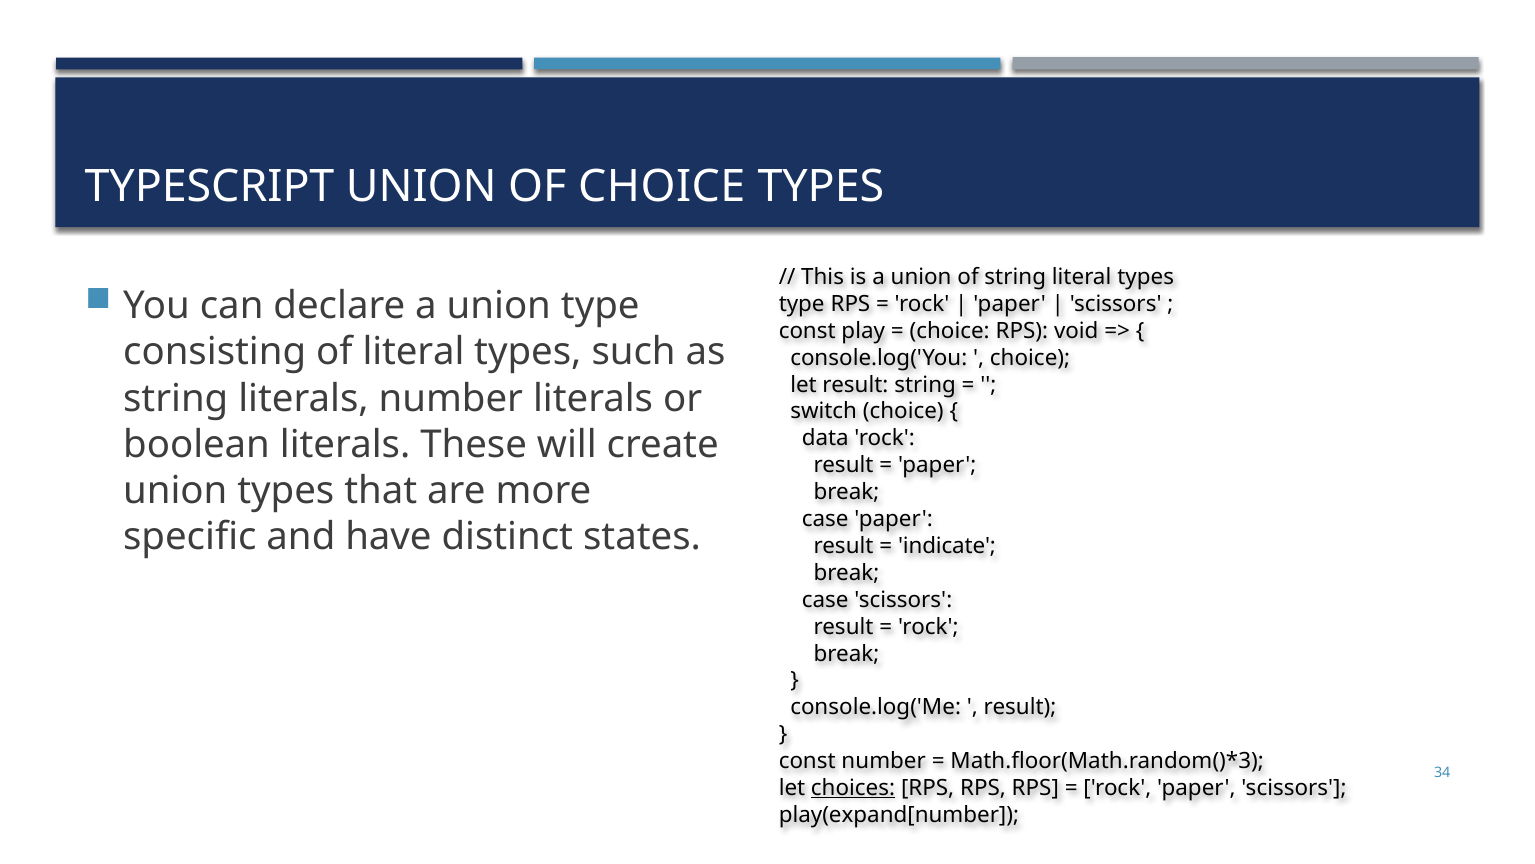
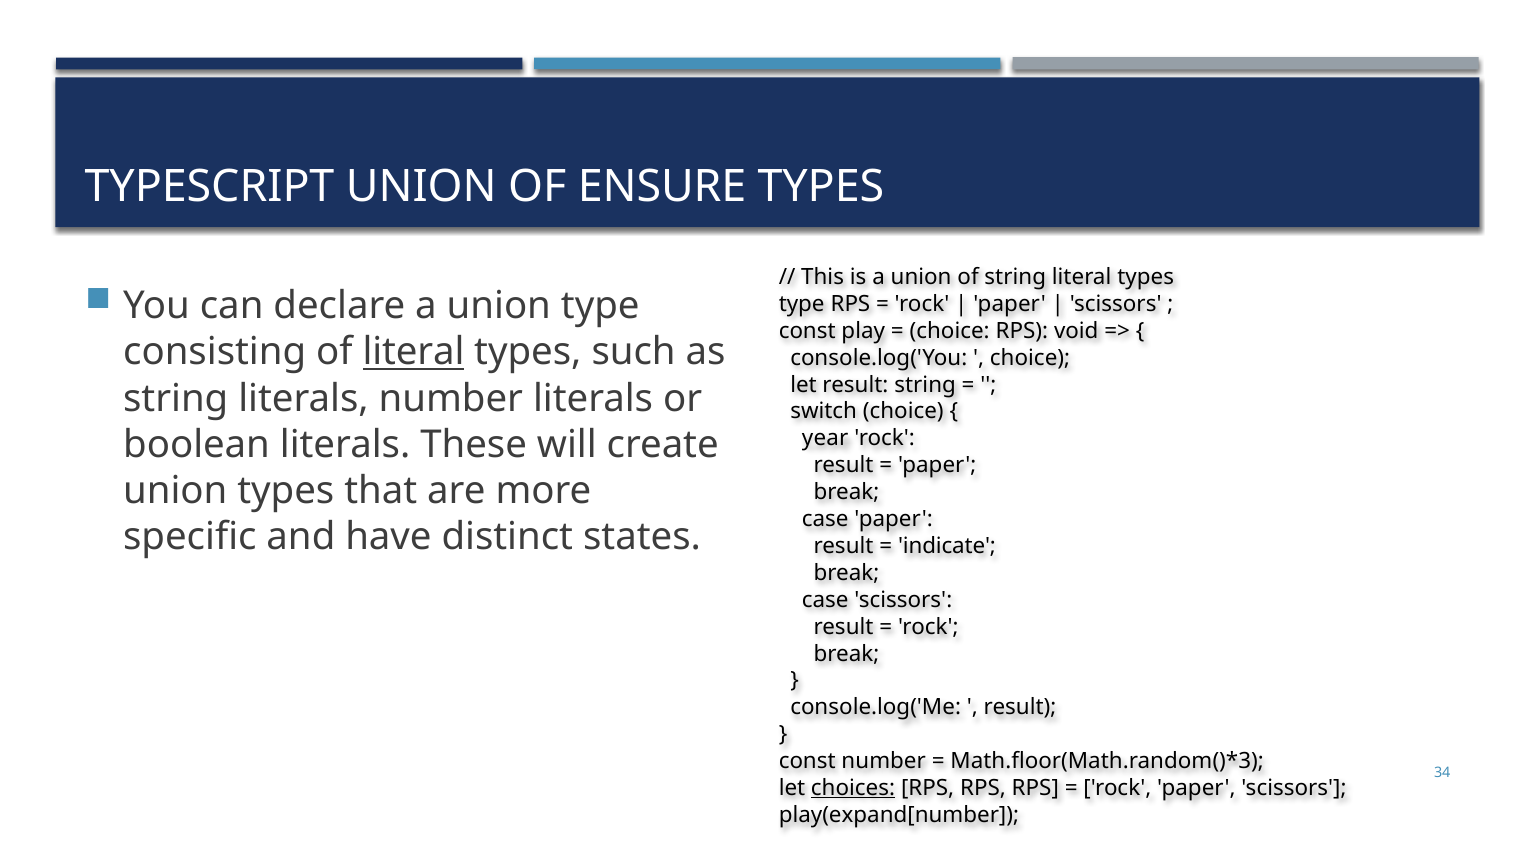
OF CHOICE: CHOICE -> ENSURE (662, 186)
literal underline: none -> present (413, 352)
data: data -> year (825, 438)
